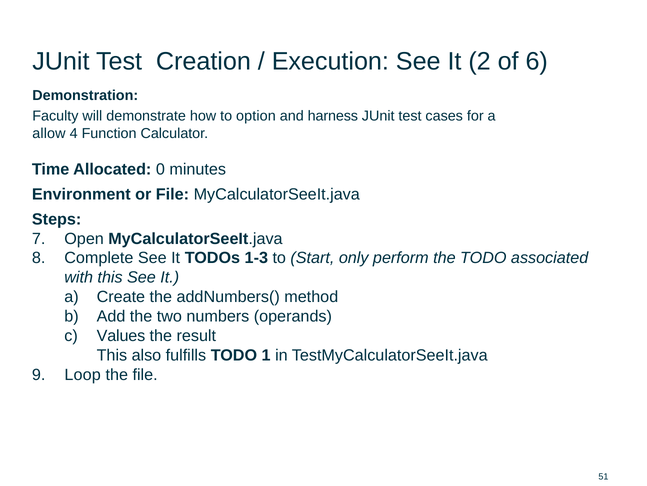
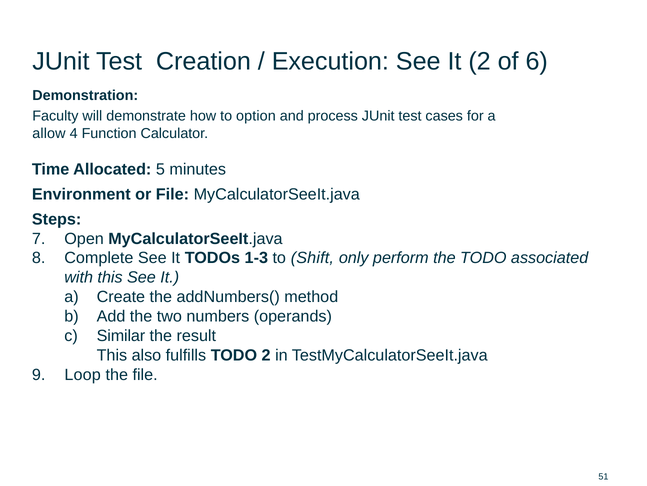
harness: harness -> process (333, 116)
0: 0 -> 5 (160, 169)
Start: Start -> Shift (312, 258)
Values: Values -> Similar (121, 335)
TODO 1: 1 -> 2 (266, 355)
